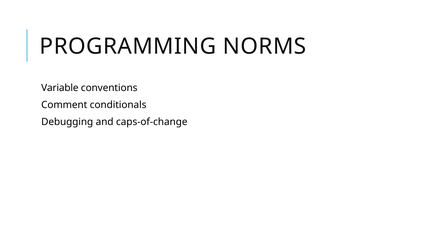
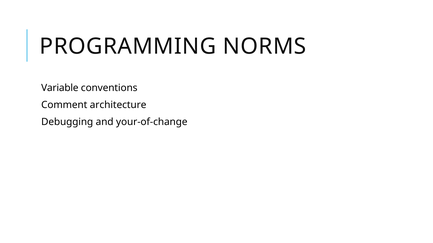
conditionals: conditionals -> architecture (118, 105)
caps-of-change: caps-of-change -> your-of-change (152, 122)
